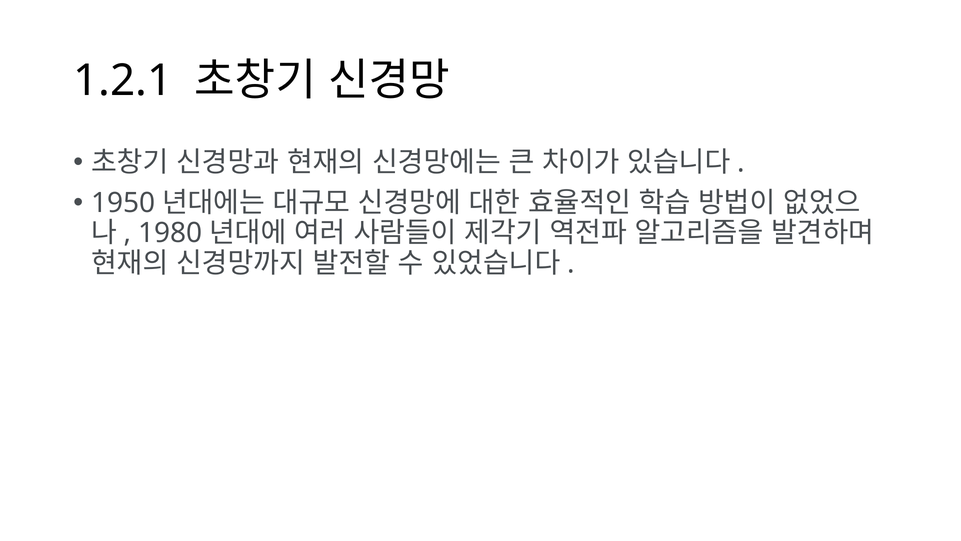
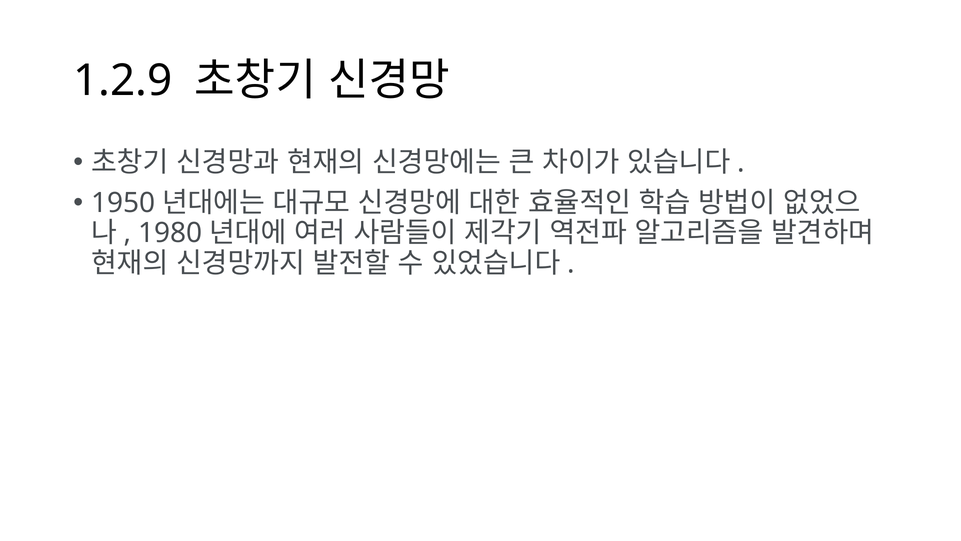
1.2.1: 1.2.1 -> 1.2.9 (123, 81)
